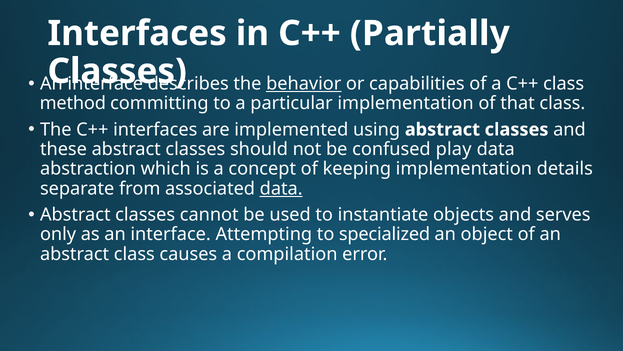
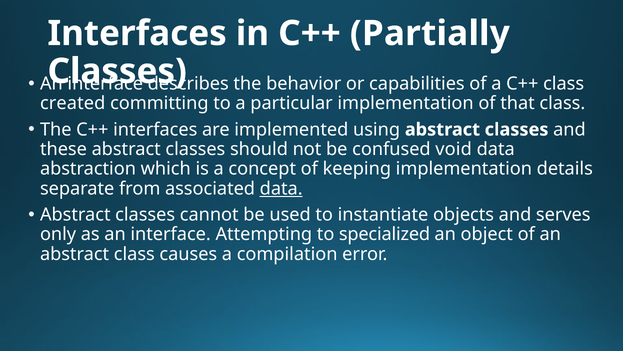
behavior underline: present -> none (304, 84)
method: method -> created (73, 103)
play: play -> void (454, 149)
